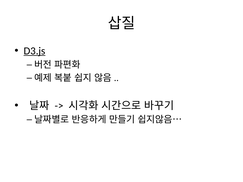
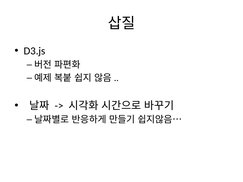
D3.js underline: present -> none (35, 51)
